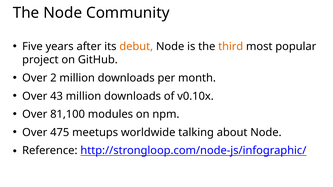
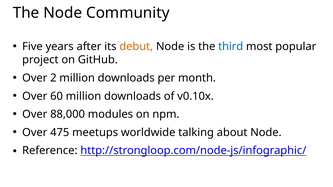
third colour: orange -> blue (231, 47)
43: 43 -> 60 (57, 96)
81,100: 81,100 -> 88,000 (68, 114)
